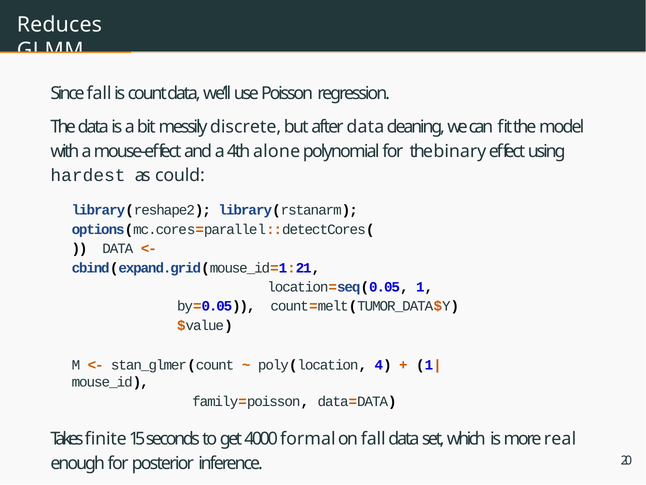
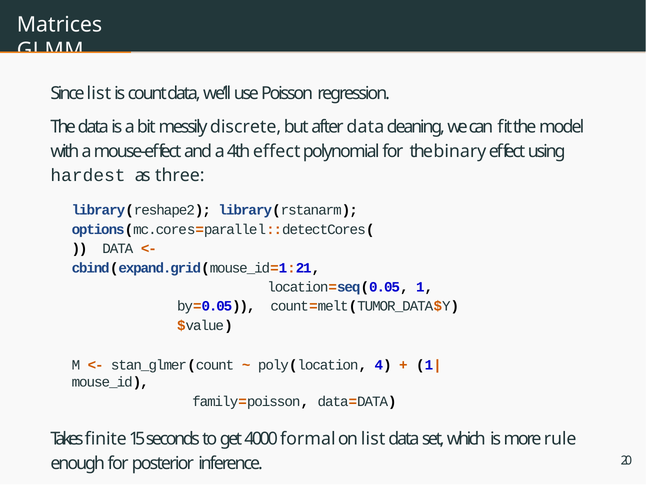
Reduces: Reduces -> Matrices (59, 25)
Since fall: fall -> list (99, 94)
4th alone: alone -> effect (277, 151)
could: could -> three (180, 175)
on fall: fall -> list (373, 439)
real: real -> rule (560, 439)
